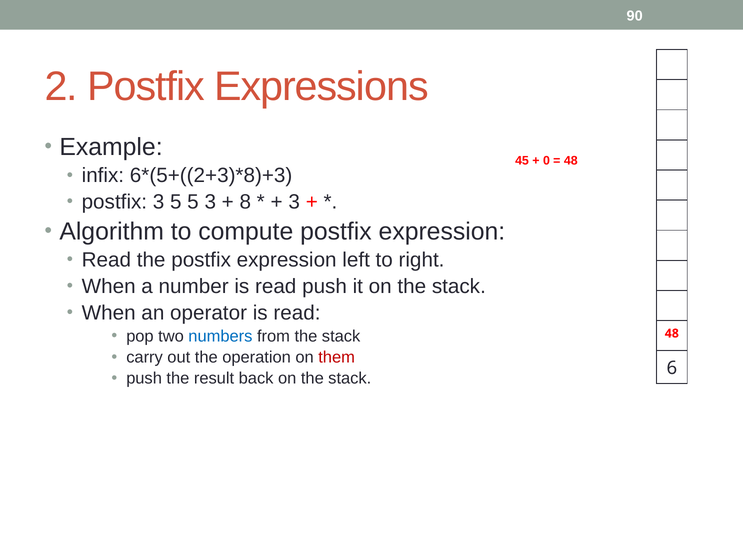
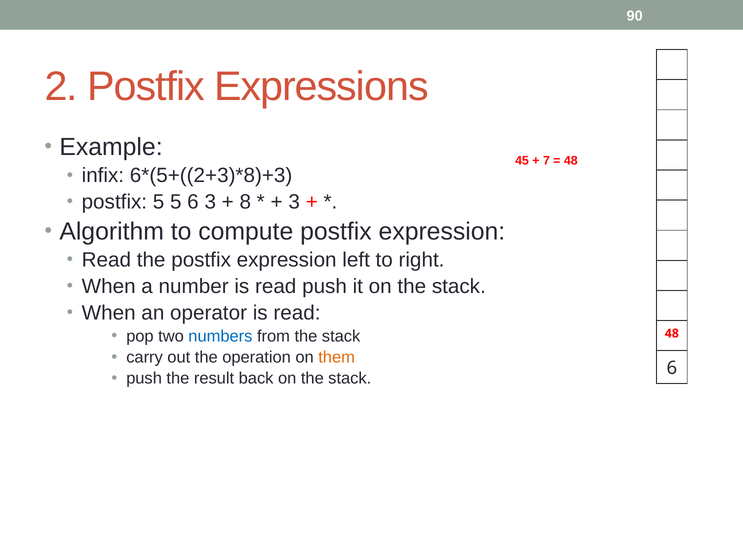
0: 0 -> 7 (546, 161)
postfix 3: 3 -> 5 (159, 202)
5 5: 5 -> 6 (193, 202)
them colour: red -> orange (337, 357)
